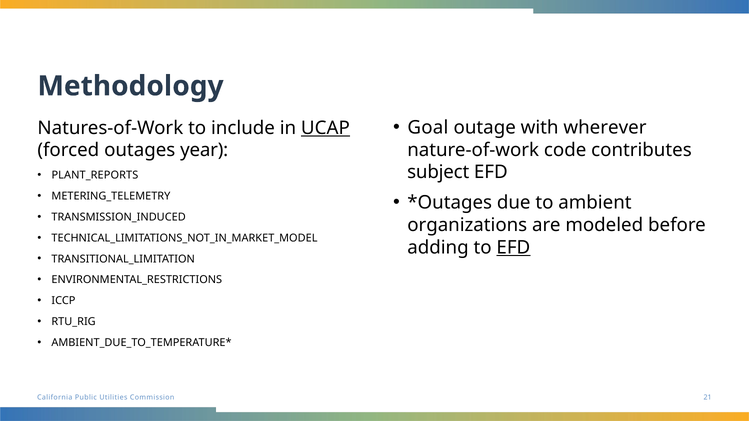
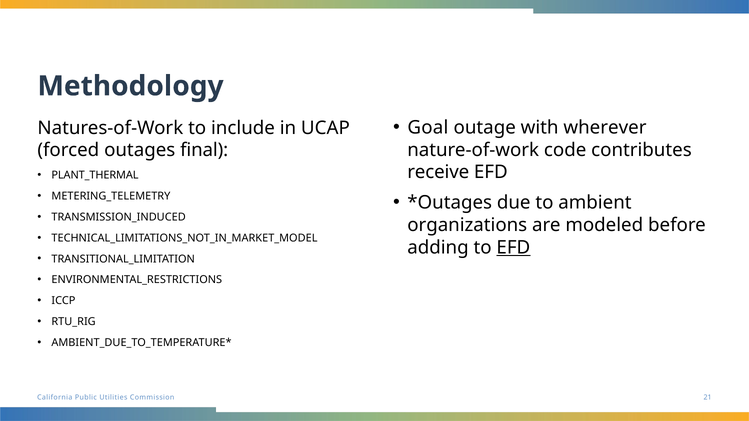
UCAP underline: present -> none (325, 128)
year: year -> final (204, 150)
subject: subject -> receive (438, 172)
PLANT_REPORTS: PLANT_REPORTS -> PLANT_THERMAL (95, 175)
